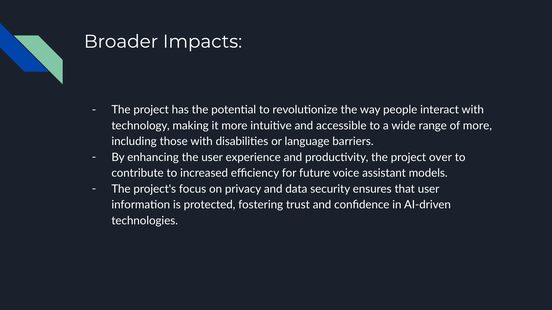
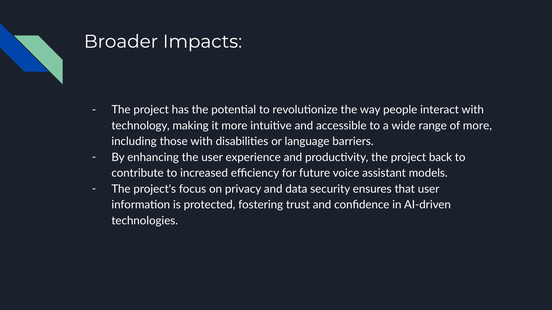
over: over -> back (441, 158)
